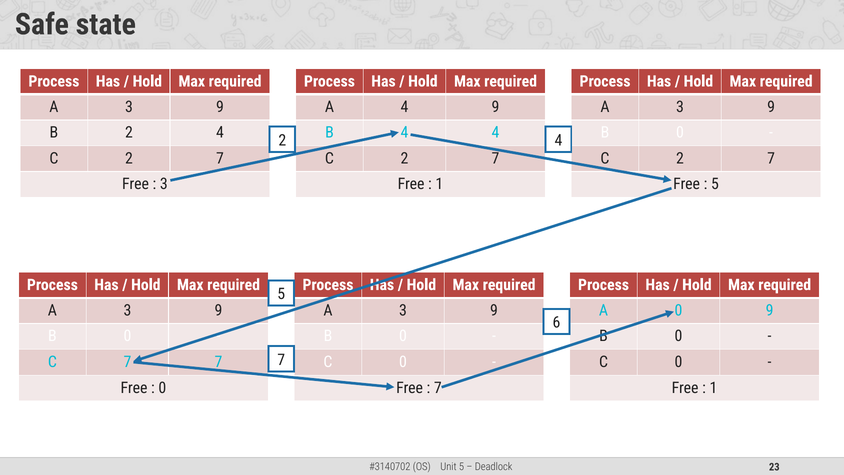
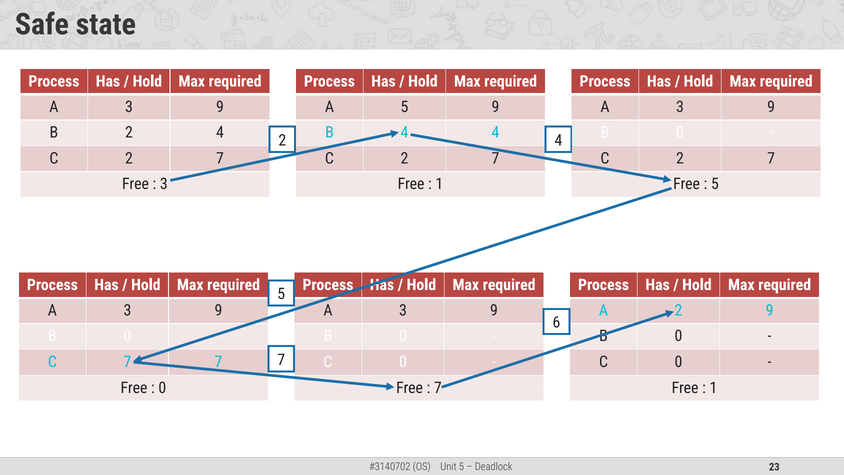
A 4: 4 -> 5 (404, 107)
0: 0 -> 2 (679, 310)
